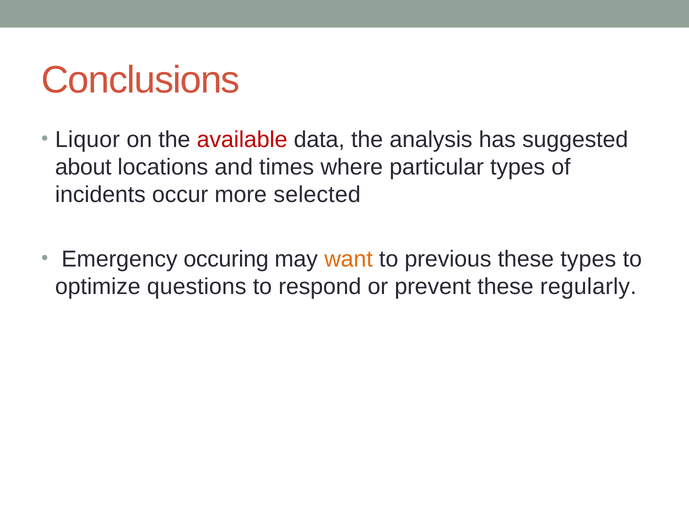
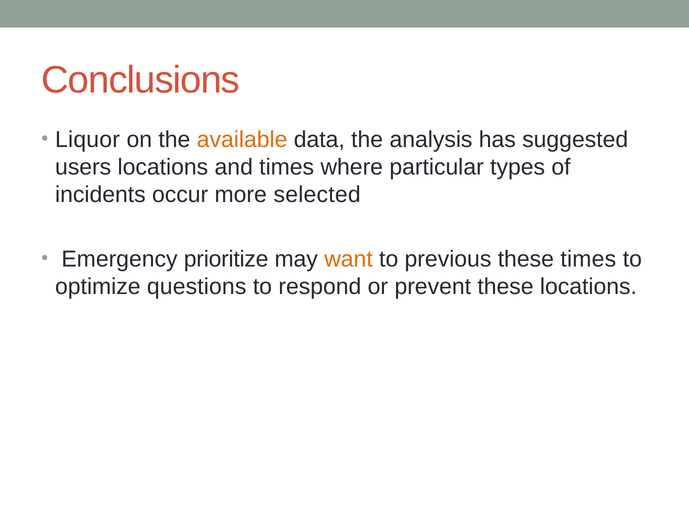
available colour: red -> orange (242, 139)
about: about -> users (83, 167)
occuring: occuring -> prioritize (226, 259)
these types: types -> times (588, 259)
these regularly: regularly -> locations (588, 286)
